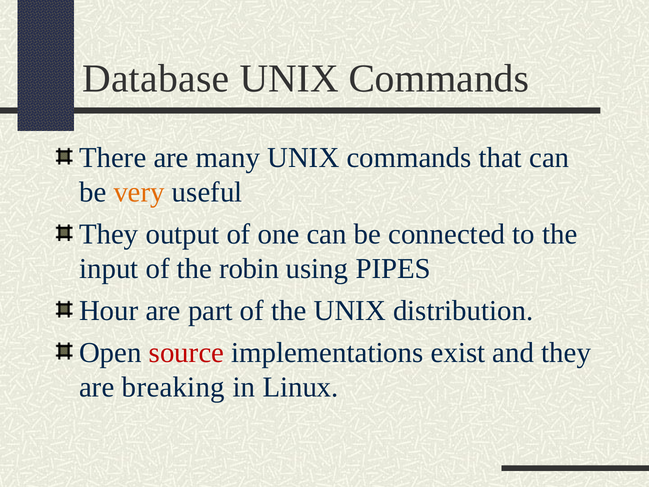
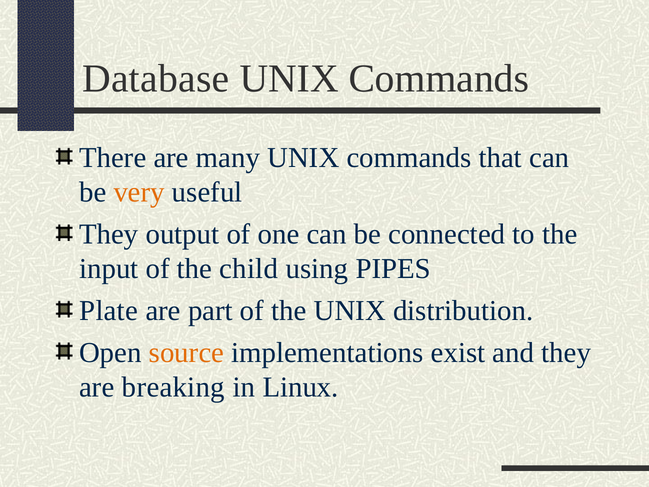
robin: robin -> child (249, 269)
Hour: Hour -> Plate (109, 311)
source colour: red -> orange (186, 352)
